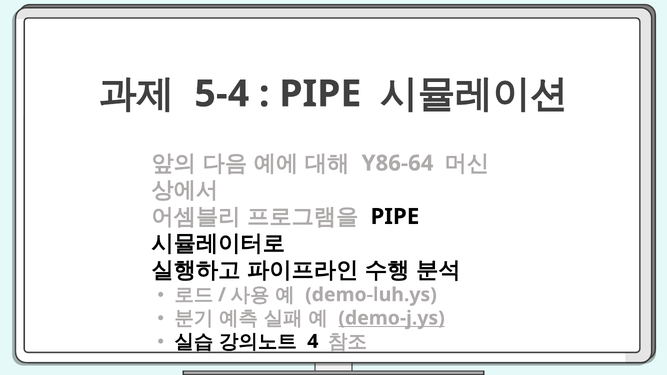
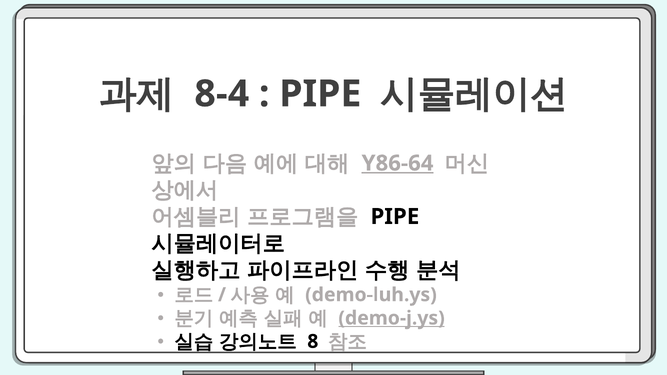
5-4: 5-4 -> 8-4 (222, 94)
Y86-64 underline: none -> present (398, 163)
4: 4 -> 8 (313, 342)
